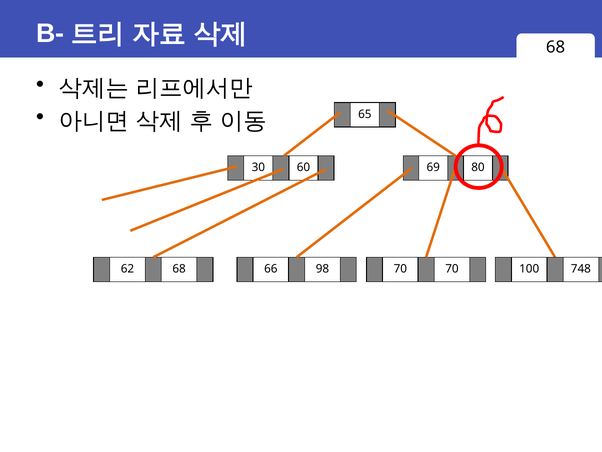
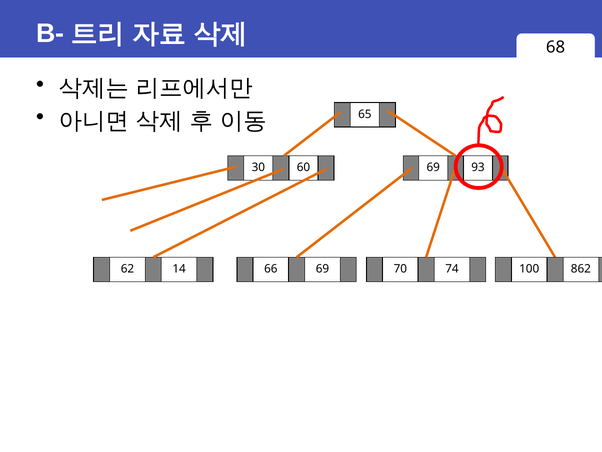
80: 80 -> 93 (478, 167)
62 68: 68 -> 14 (179, 269)
66 98: 98 -> 69 (322, 269)
70 70: 70 -> 74 (452, 269)
748: 748 -> 862 (581, 269)
